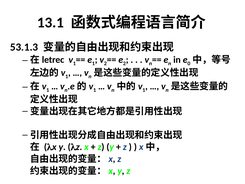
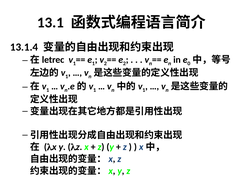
53.1.3: 53.1.3 -> 13.1.4 (24, 47)
